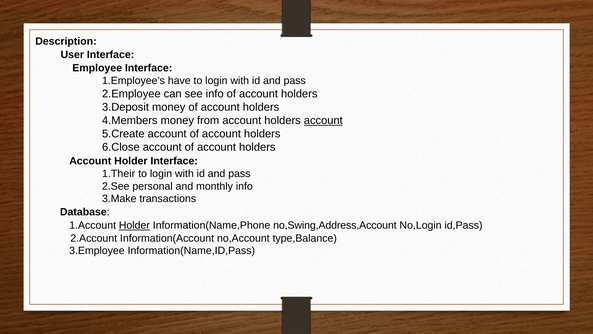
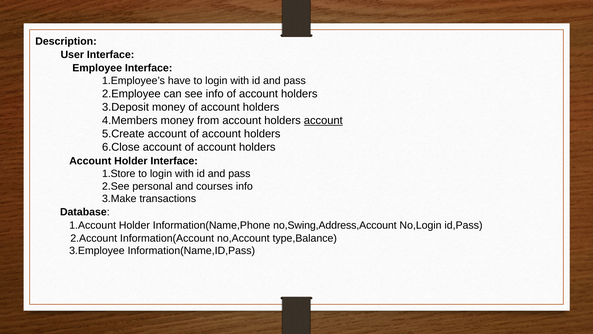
1.Their: 1.Their -> 1.Store (119, 173)
monthly: monthly -> courses (215, 186)
Holder underline: present -> none (134, 225)
